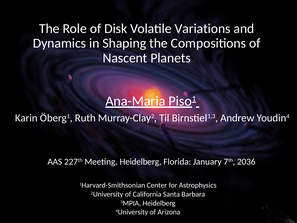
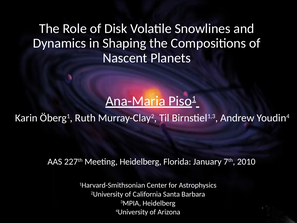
Variations: Variations -> Snowlines (203, 29)
2036: 2036 -> 2010 (246, 161)
